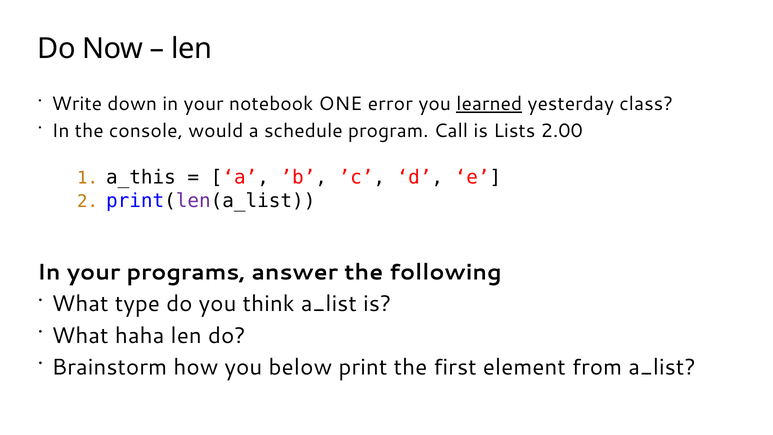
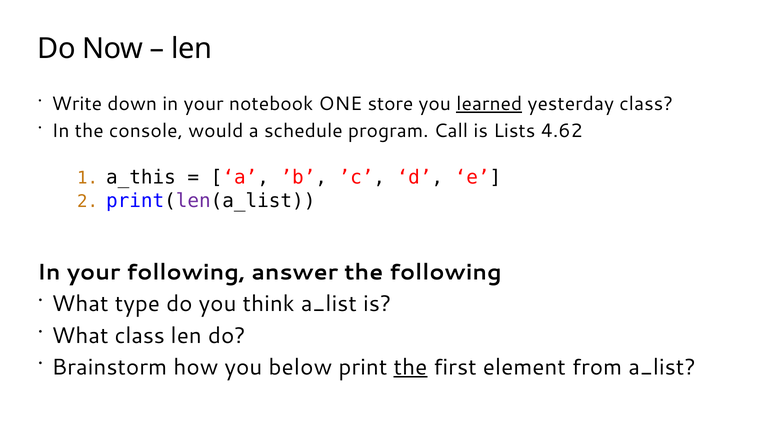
error: error -> store (390, 104)
2.00: 2.00 -> 4.62 (562, 131)
your programs: programs -> following (186, 272)
What haha: haha -> class (140, 335)
the underline: none -> present (410, 367)
